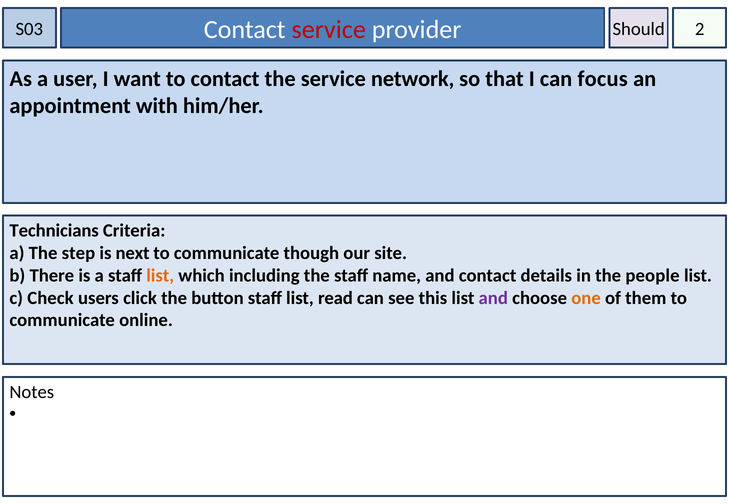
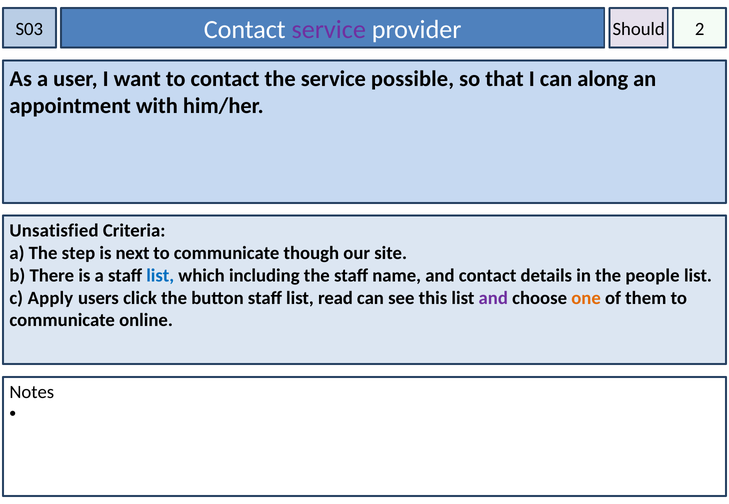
service colour: red -> purple (329, 30)
network: network -> possible (412, 79)
focus: focus -> along (603, 79)
Technicians: Technicians -> Unsatisfied (54, 231)
list colour: orange -> blue (160, 276)
Check: Check -> Apply (50, 298)
